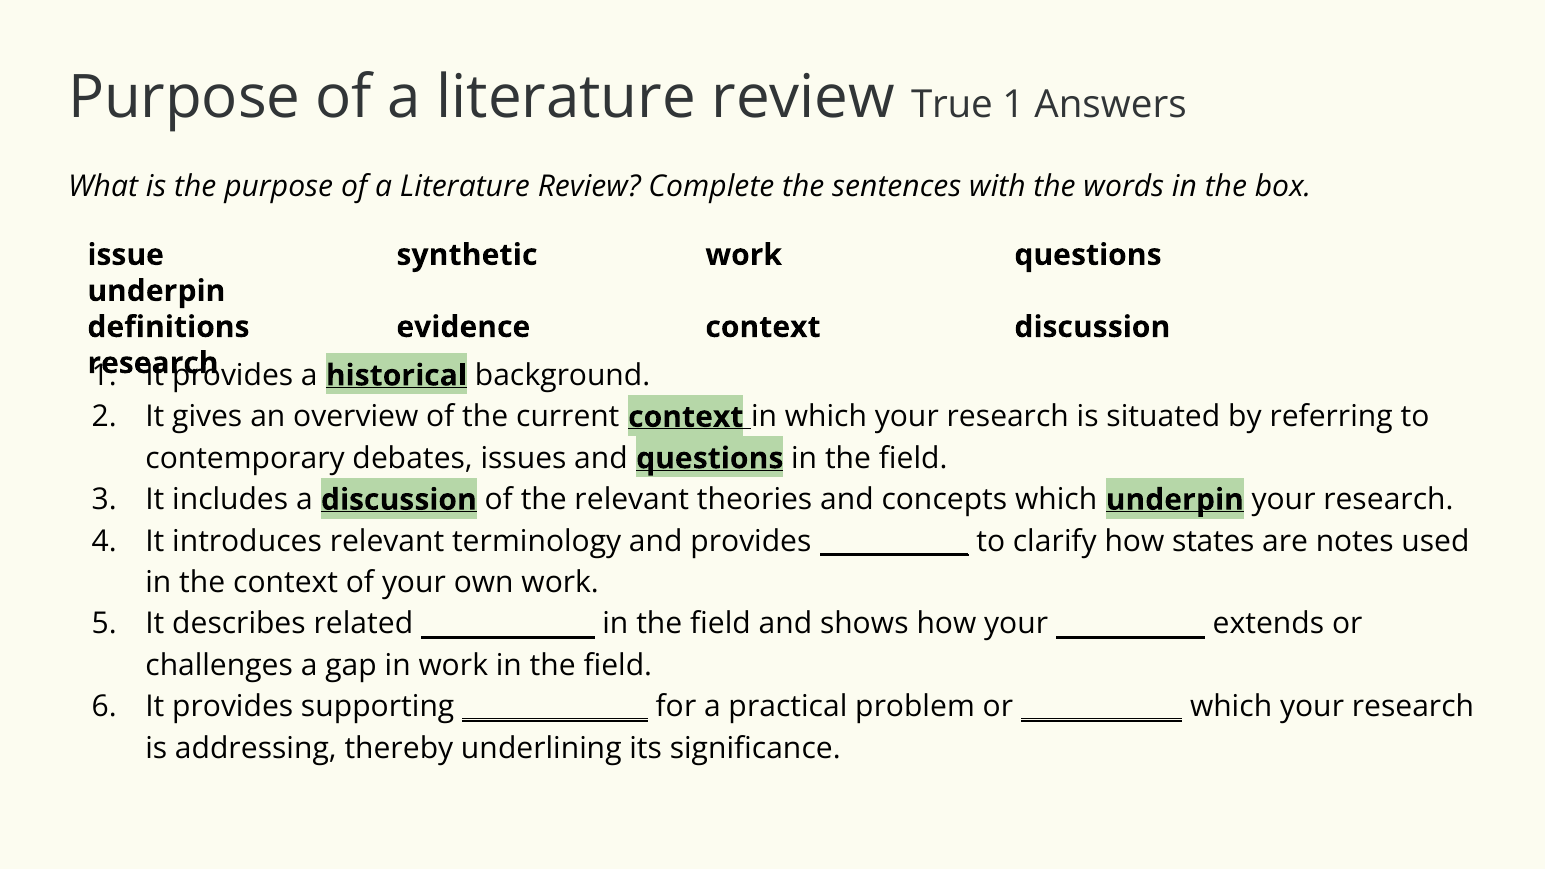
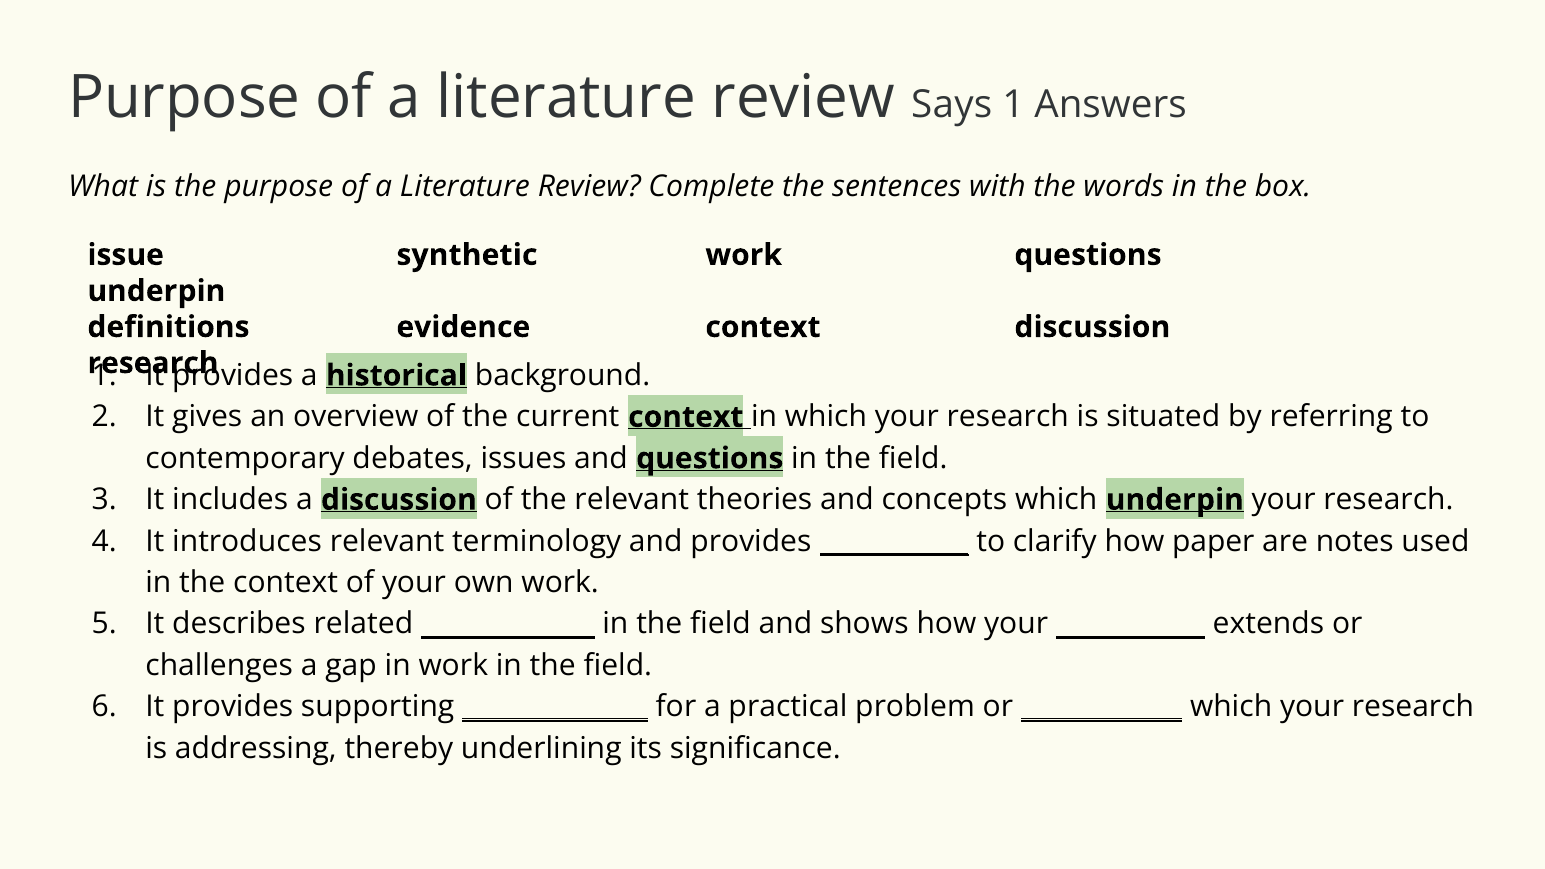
True: True -> Says (952, 104)
states: states -> paper (1213, 541)
